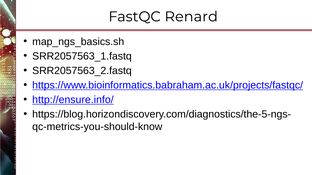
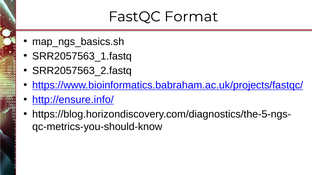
Renard: Renard -> Format (191, 17)
